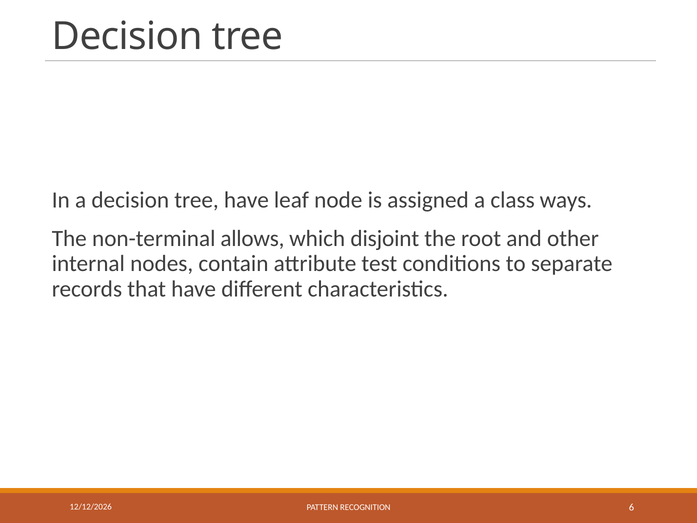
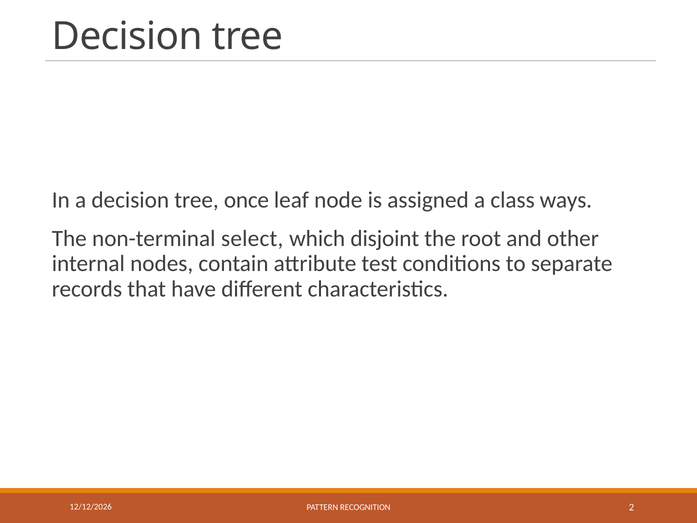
tree have: have -> once (246, 200)
allows: allows -> select (252, 239)
6: 6 -> 2 (631, 507)
